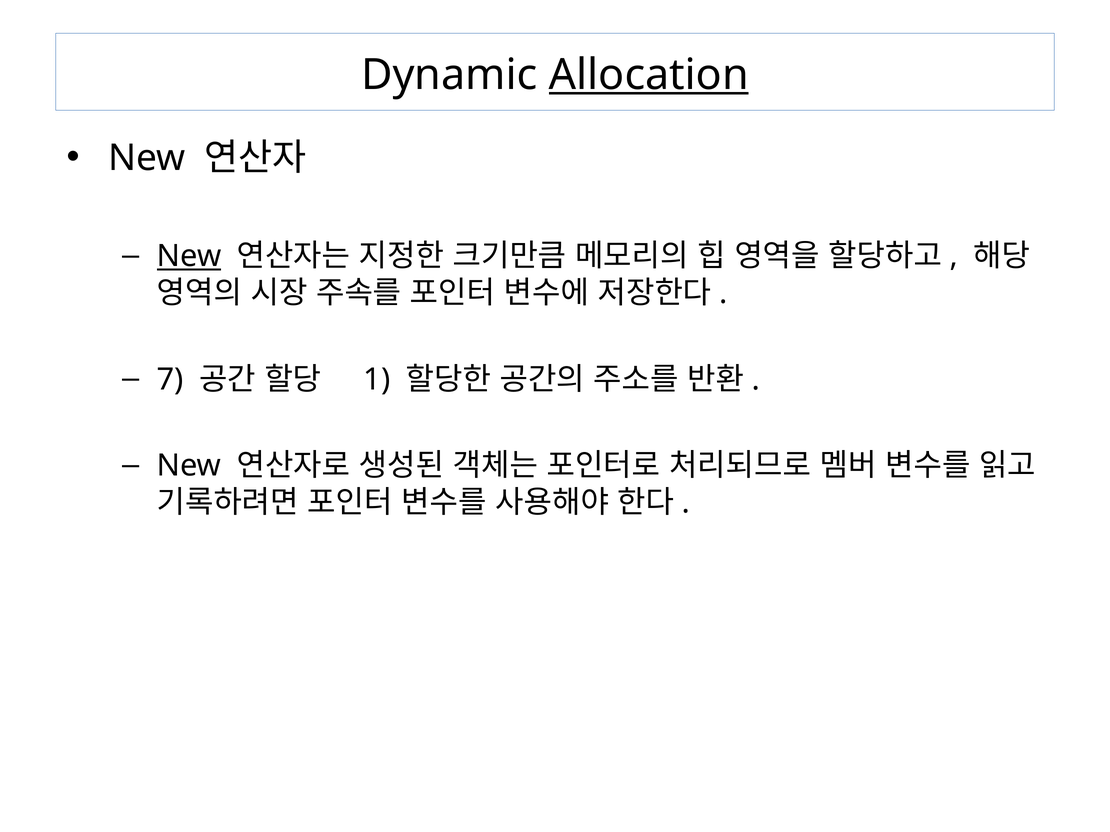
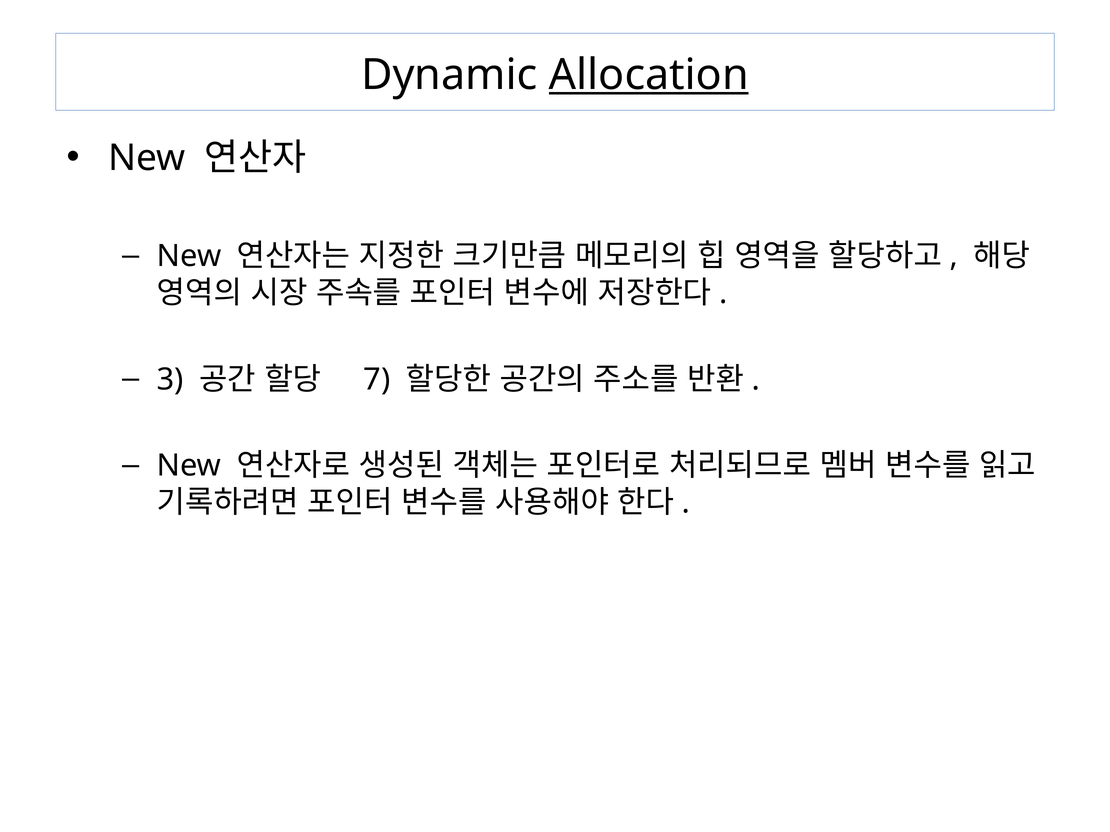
New underline: present -> none (189, 256)
7: 7 -> 3 (170, 380)
1: 1 -> 7 (377, 380)
